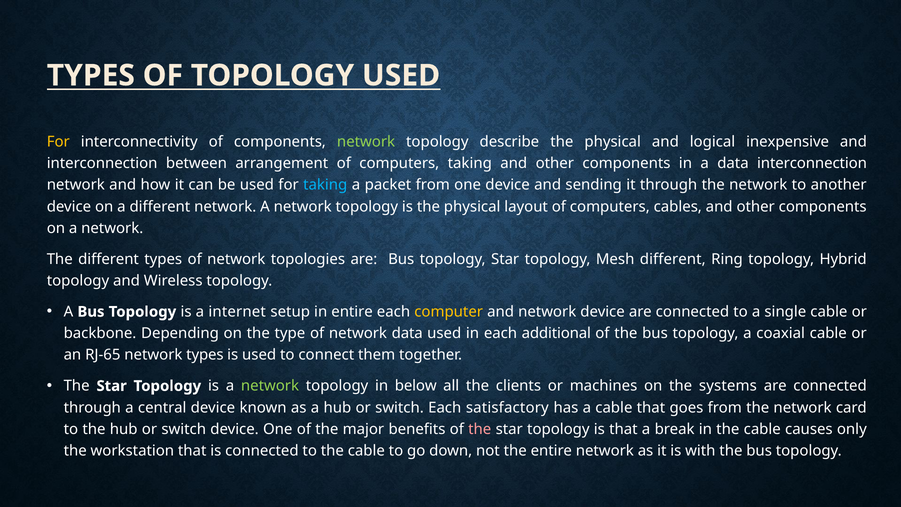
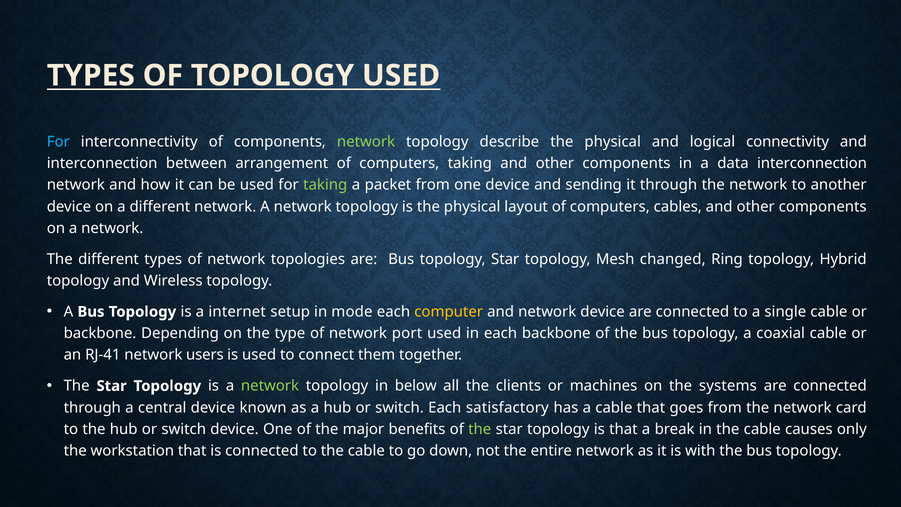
For colour: yellow -> light blue (58, 142)
inexpensive: inexpensive -> connectivity (788, 142)
taking colour: light blue -> light green (325, 185)
Mesh different: different -> changed (673, 259)
in entire: entire -> mode (352, 312)
network data: data -> port (407, 333)
each additional: additional -> backbone (556, 333)
RJ-65: RJ-65 -> RJ-41 (103, 355)
network types: types -> users (205, 355)
the colour: pink -> light green (480, 429)
